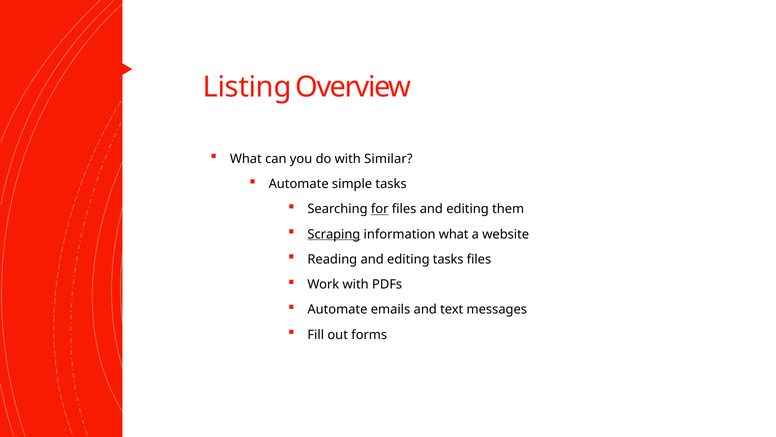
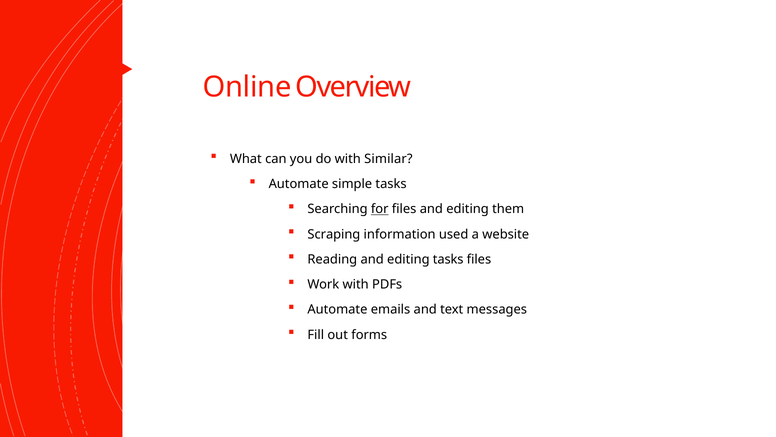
Listing: Listing -> Online (247, 87)
Scraping underline: present -> none (334, 234)
information what: what -> used (454, 234)
